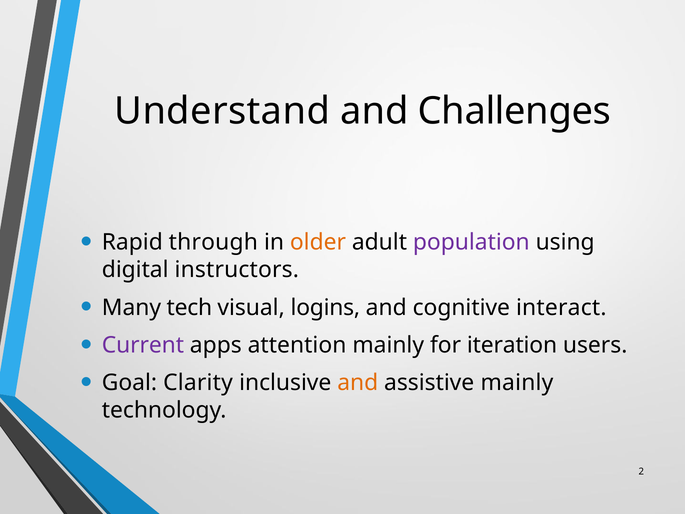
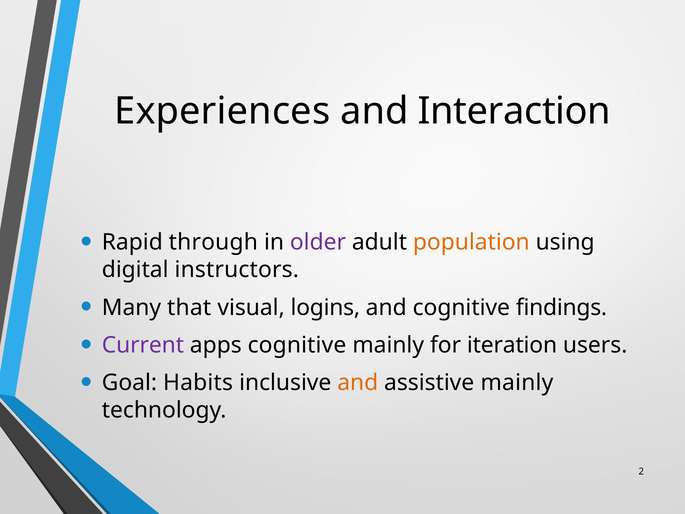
Understand: Understand -> Experiences (222, 111)
Challenges: Challenges -> Interaction (514, 111)
older colour: orange -> purple (318, 242)
population colour: purple -> orange (471, 242)
tech: tech -> that (189, 307)
interact: interact -> findings (562, 307)
apps attention: attention -> cognitive (297, 345)
Clarity: Clarity -> Habits (198, 383)
